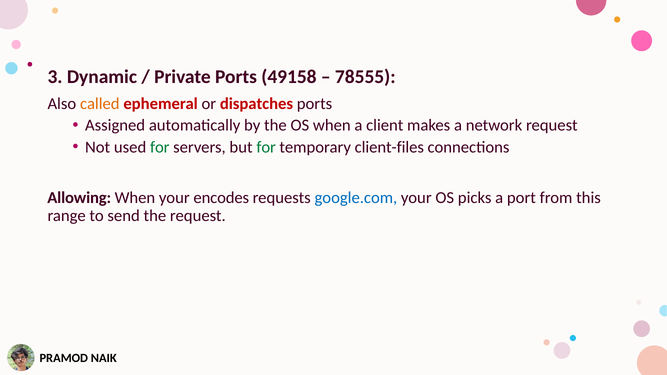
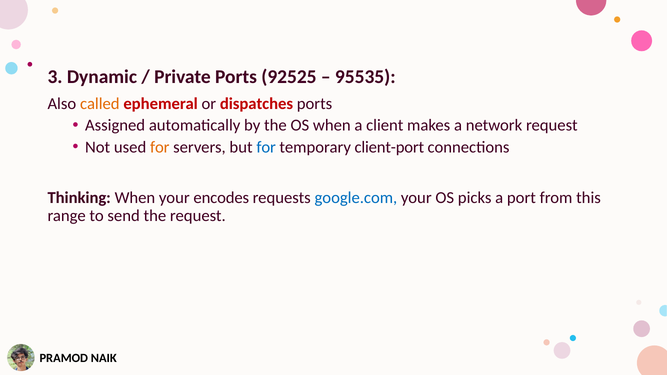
49158: 49158 -> 92525 (289, 77)
78555: 78555 -> 95535 (365, 77)
for colour: green -> orange (160, 147)
for colour: green -> blue (266, 147)
client-files: client-files -> client-port (389, 147)
Allowing: Allowing -> Thinking (79, 198)
